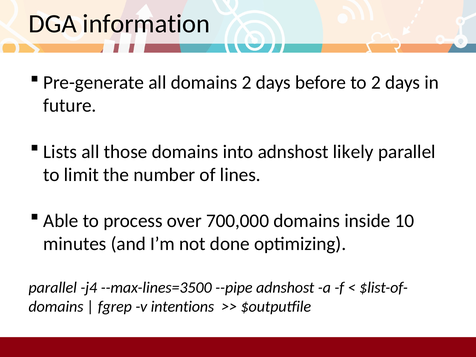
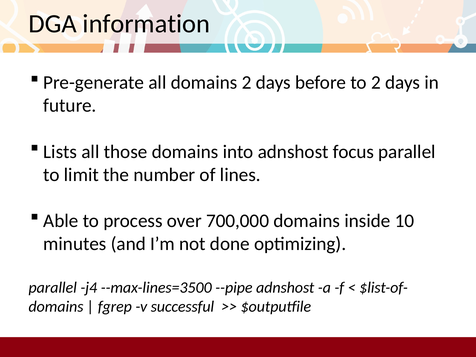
likely: likely -> focus (353, 152)
intentions: intentions -> successful (182, 307)
